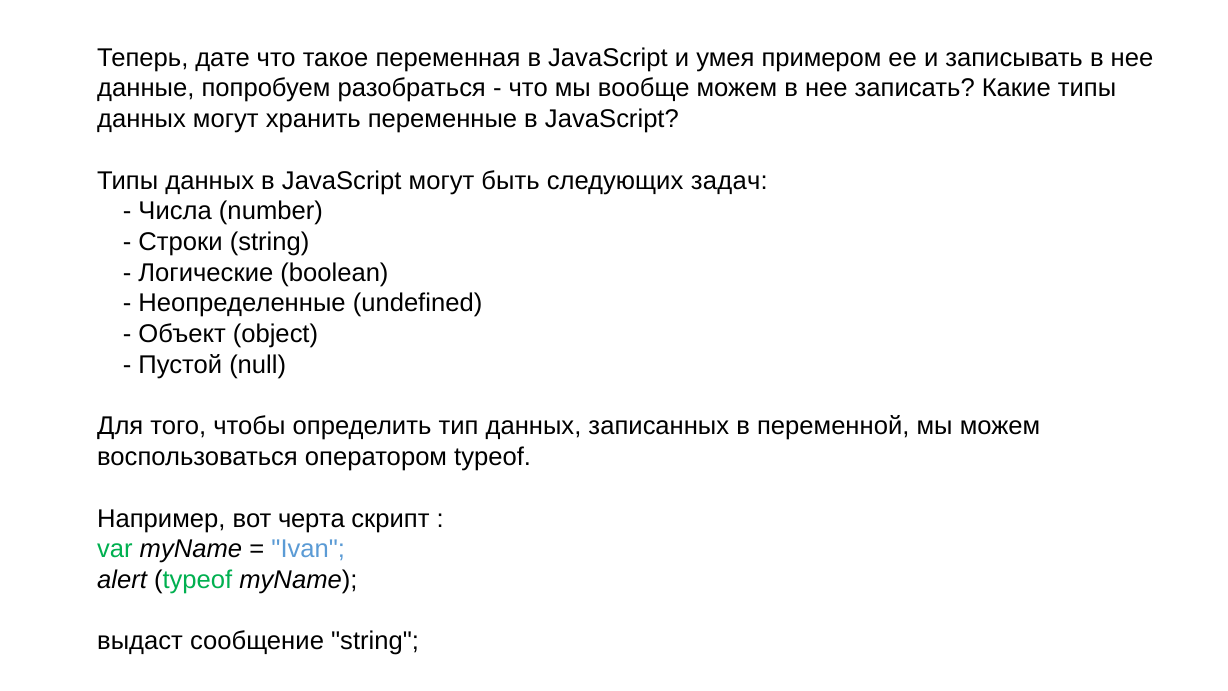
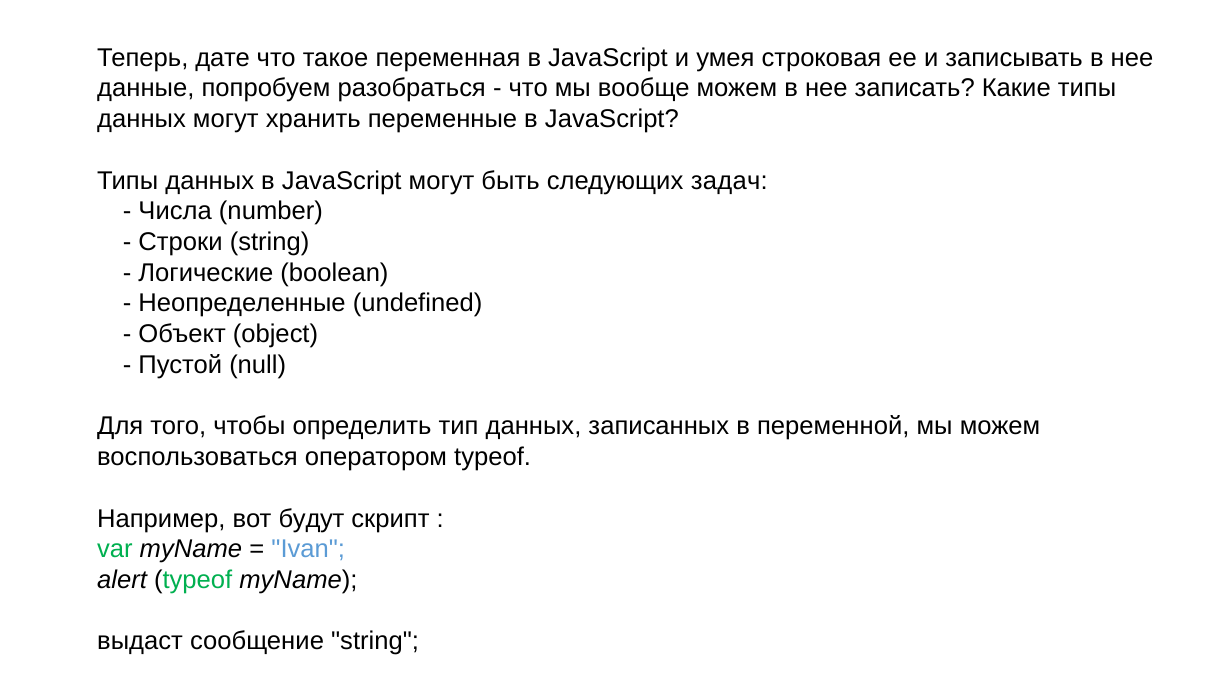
примером: примером -> строковая (822, 58)
черта: черта -> будут (312, 518)
